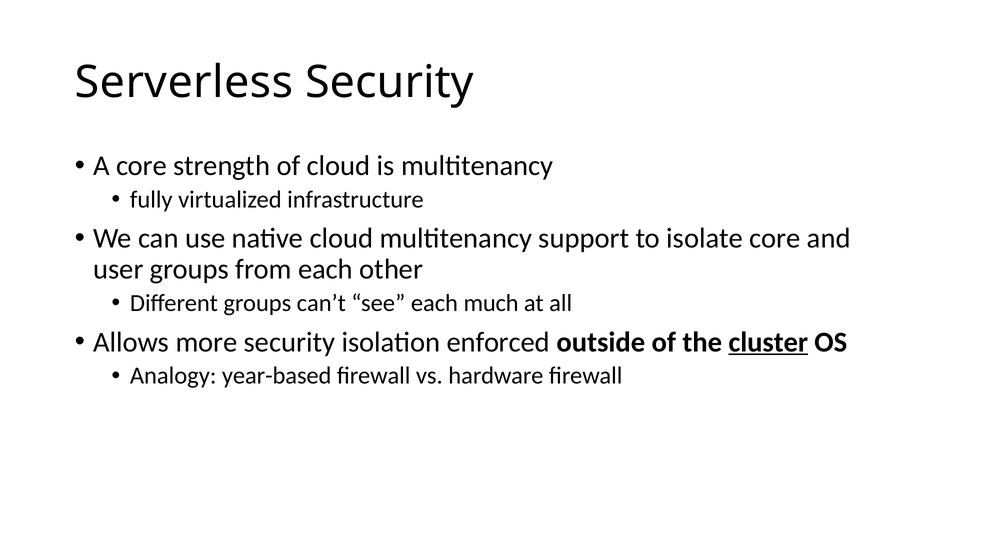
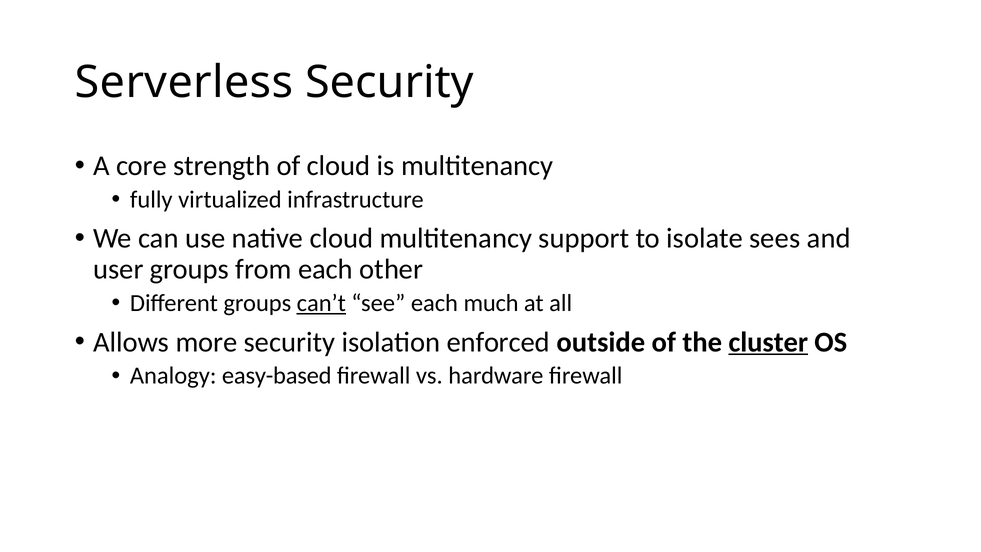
isolate core: core -> sees (775, 238)
can’t underline: none -> present (321, 303)
year-based: year-based -> easy-based (277, 376)
